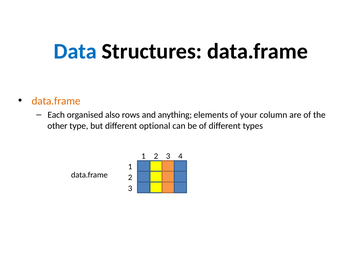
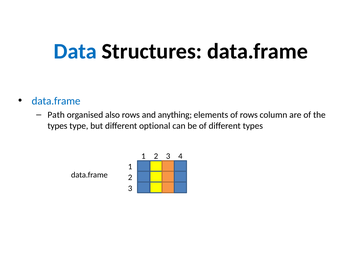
data.frame colour: orange -> blue (56, 101)
Each: Each -> Path (56, 115)
of your: your -> rows (249, 115)
other: other -> types (57, 126)
